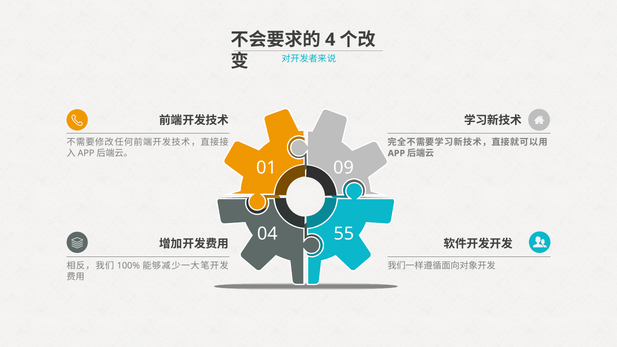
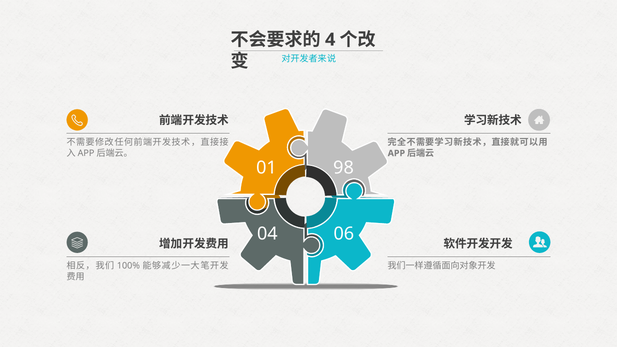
09: 09 -> 98 (344, 168)
55: 55 -> 06 (344, 234)
